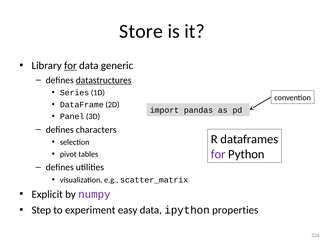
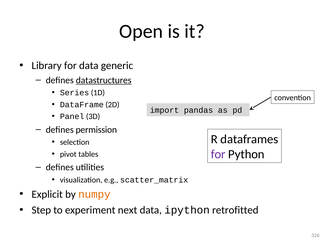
Store: Store -> Open (141, 31)
for underline: present -> none (70, 66)
characters: characters -> permission (96, 130)
numpy colour: purple -> orange (94, 194)
easy: easy -> next (128, 210)
properties: properties -> retrofitted (235, 210)
